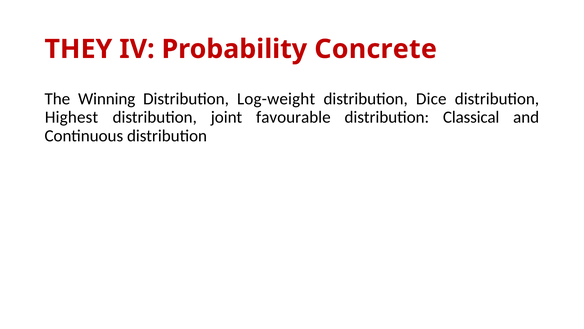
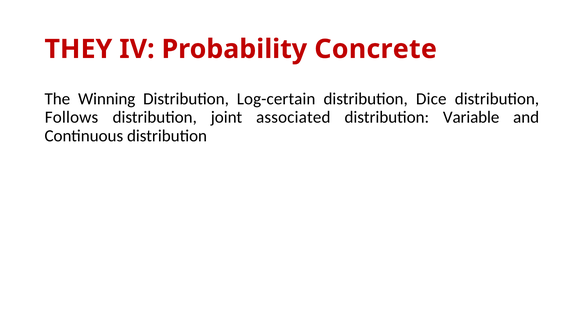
Log-weight: Log-weight -> Log-certain (276, 99)
Highest: Highest -> Follows (72, 117)
favourable: favourable -> associated (293, 117)
Classical: Classical -> Variable (471, 117)
